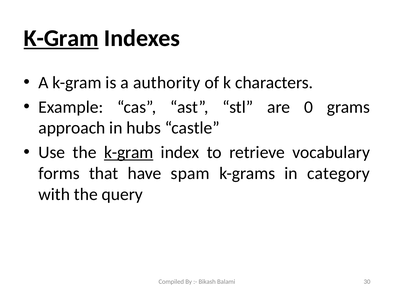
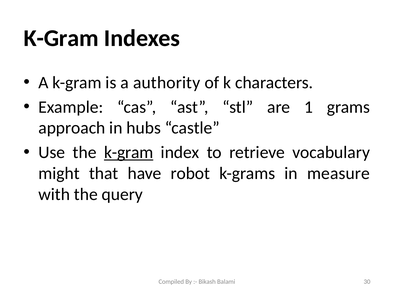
K-Gram underline: present -> none (61, 38)
0: 0 -> 1 (308, 107)
forms: forms -> might (59, 174)
spam: spam -> robot (190, 174)
category: category -> measure (338, 174)
